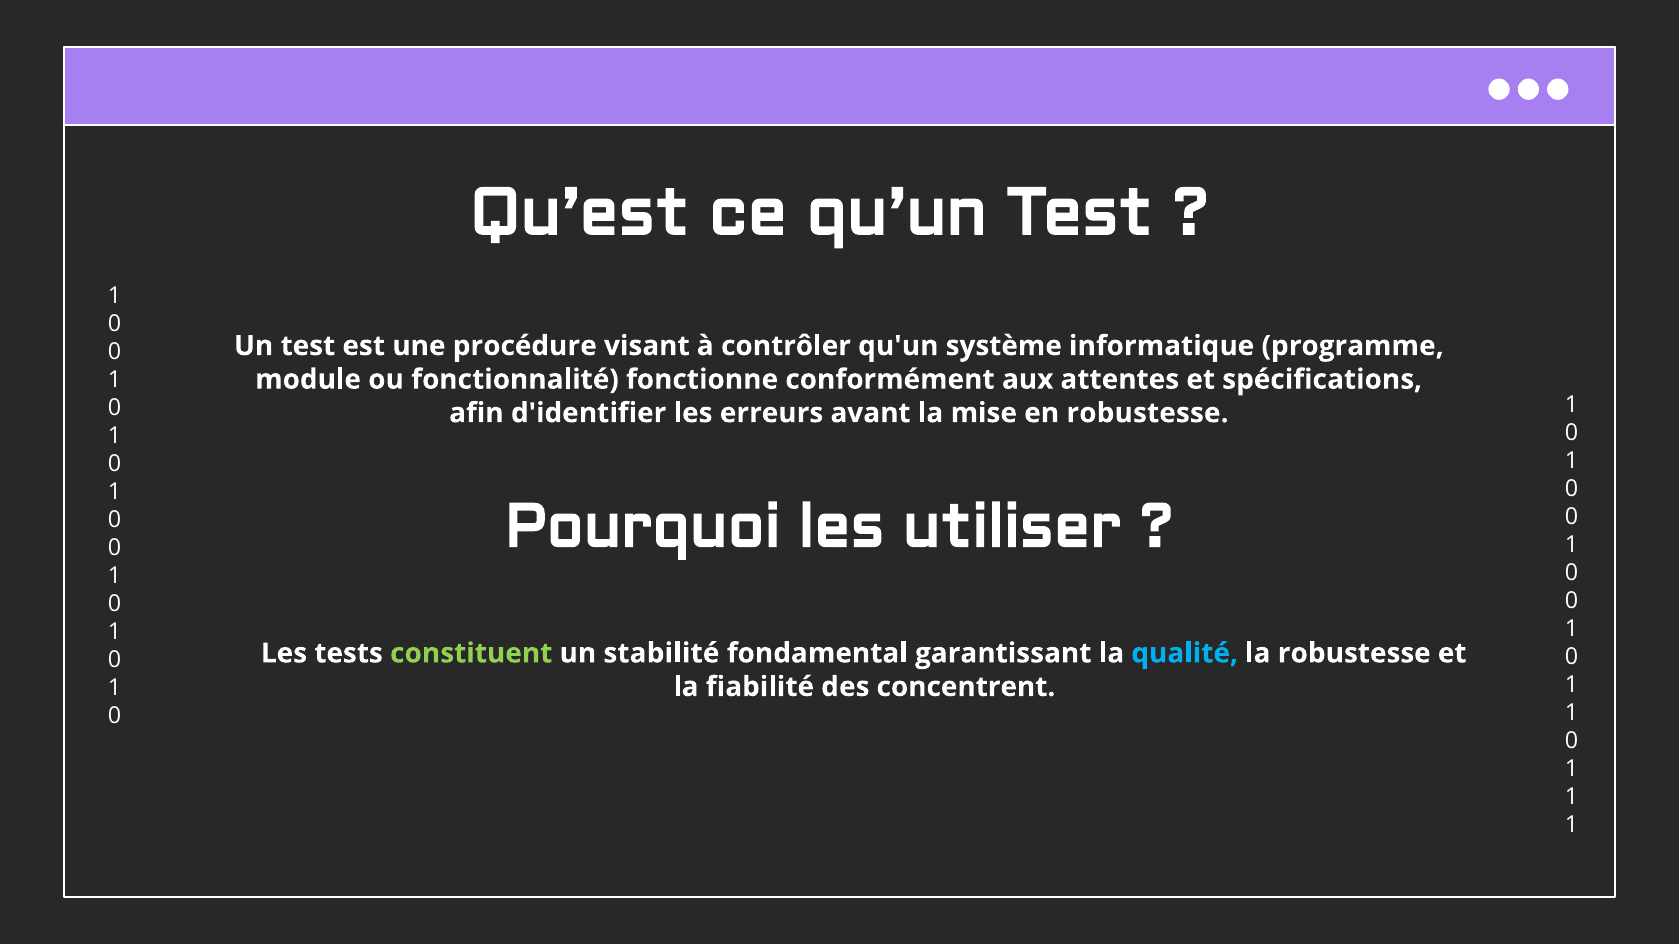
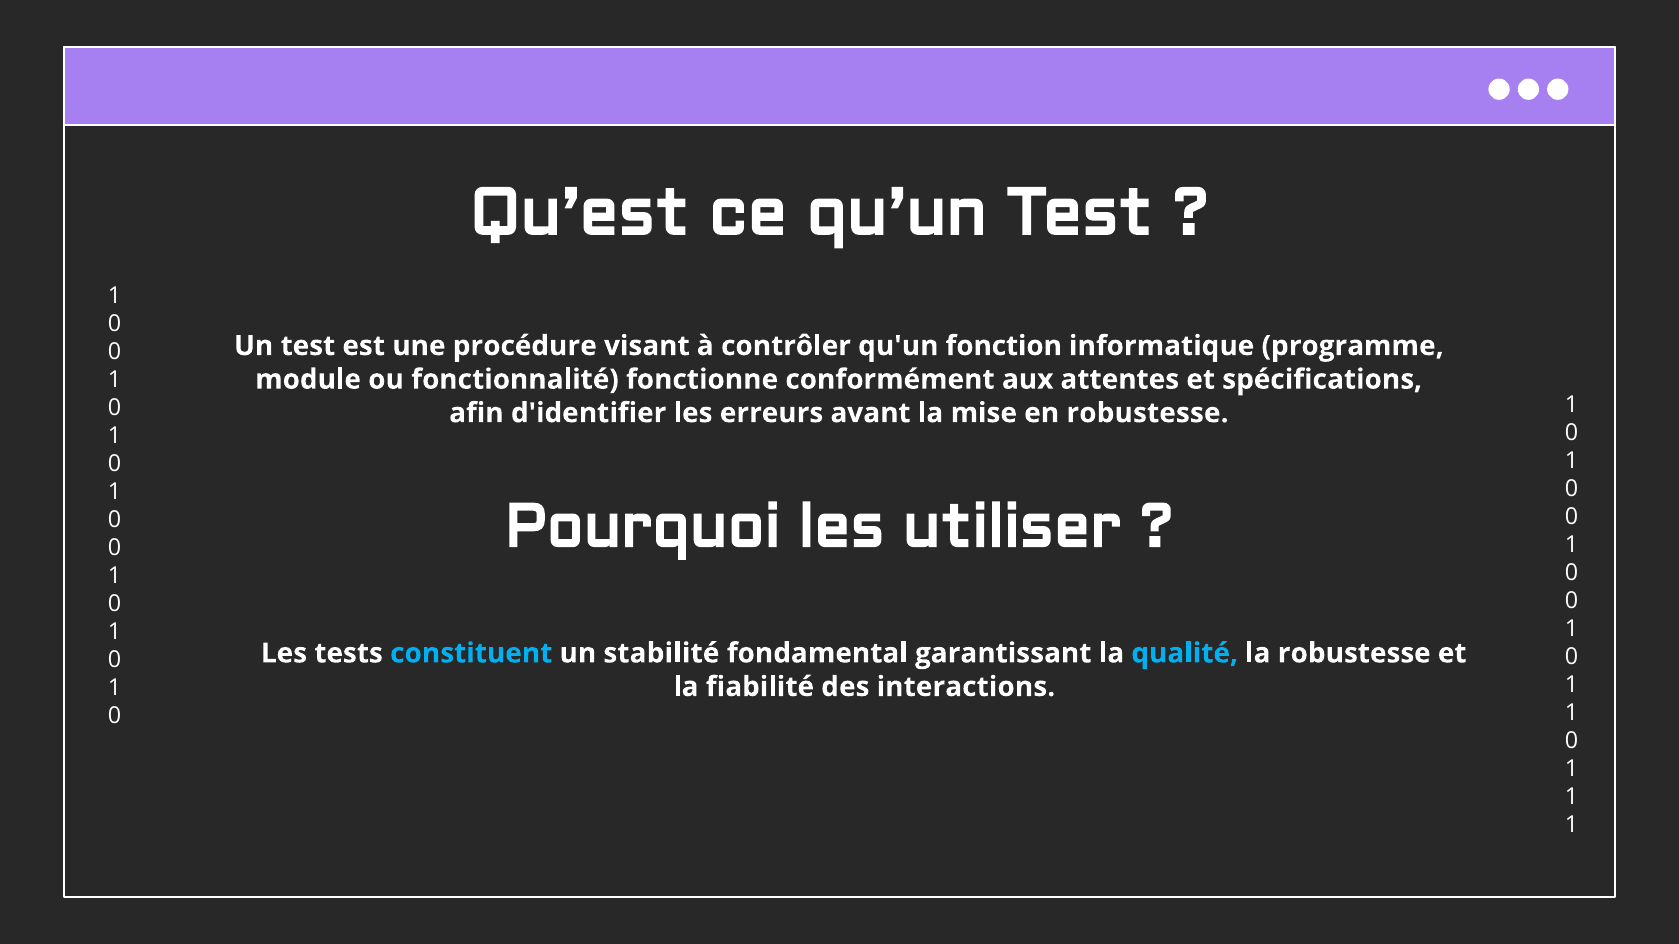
système: système -> fonction (1004, 346)
constituent colour: light green -> light blue (471, 654)
concentrent: concentrent -> interactions (966, 687)
